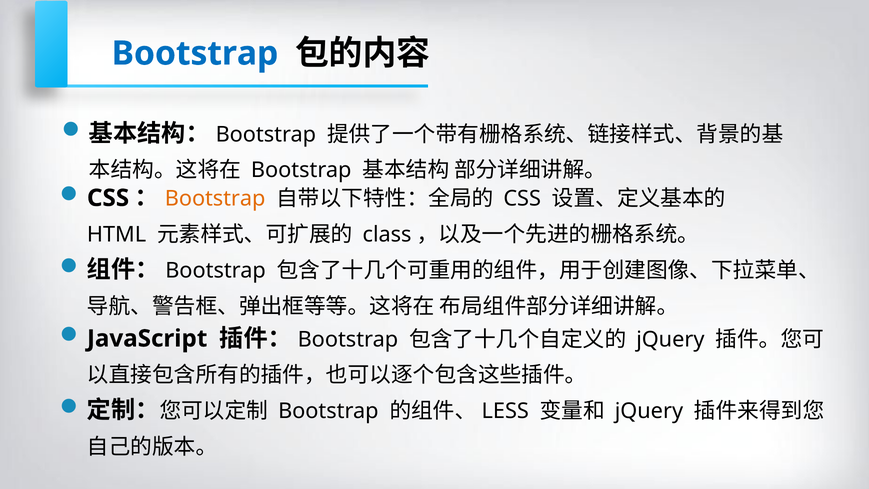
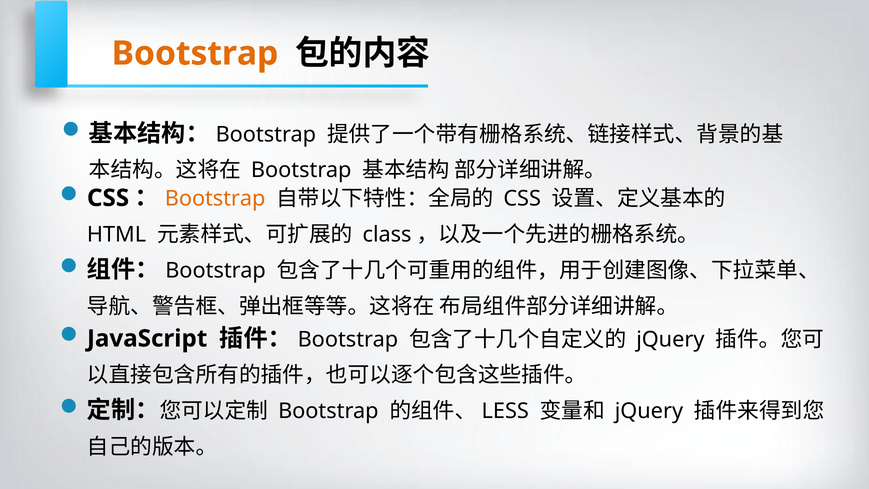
Bootstrap colour: blue -> orange (195, 53)
